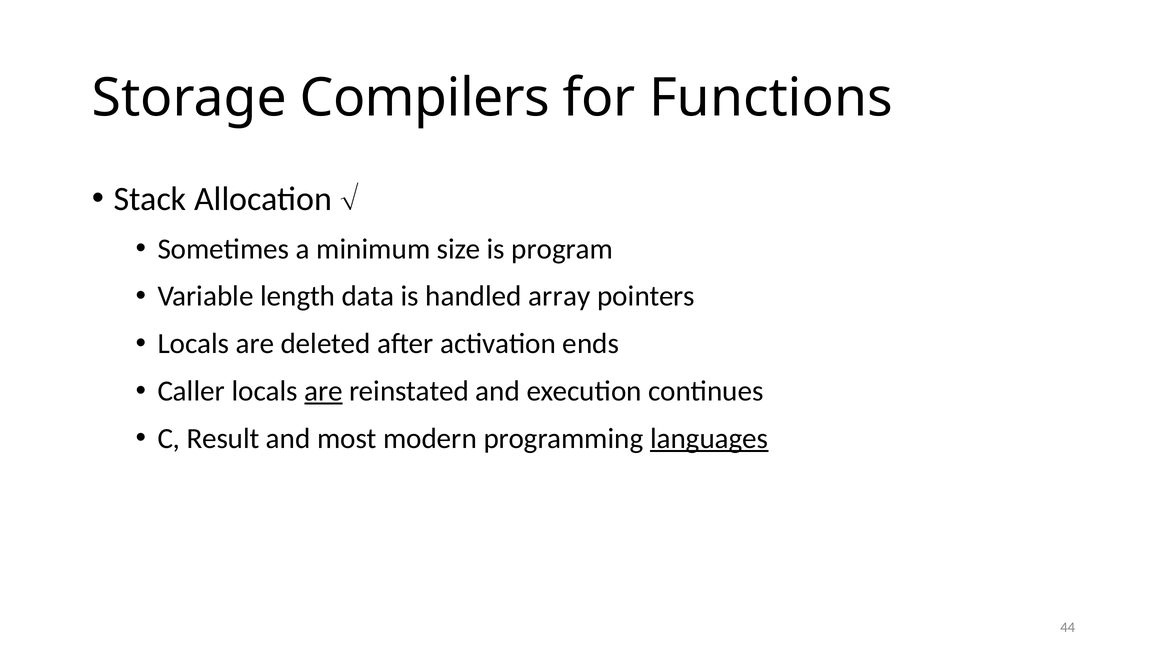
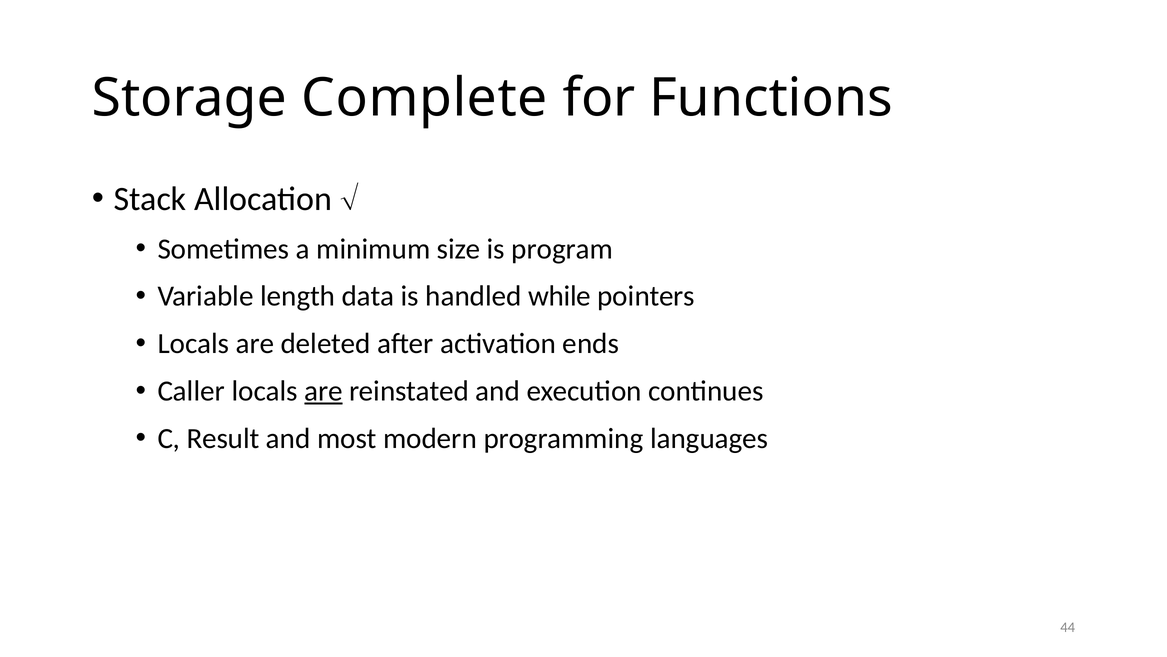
Compilers: Compilers -> Complete (424, 98)
array: array -> while (560, 296)
languages underline: present -> none (709, 438)
